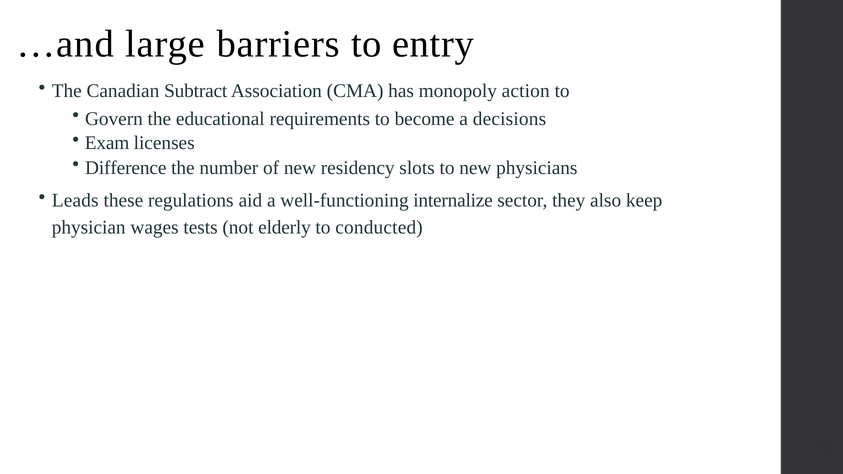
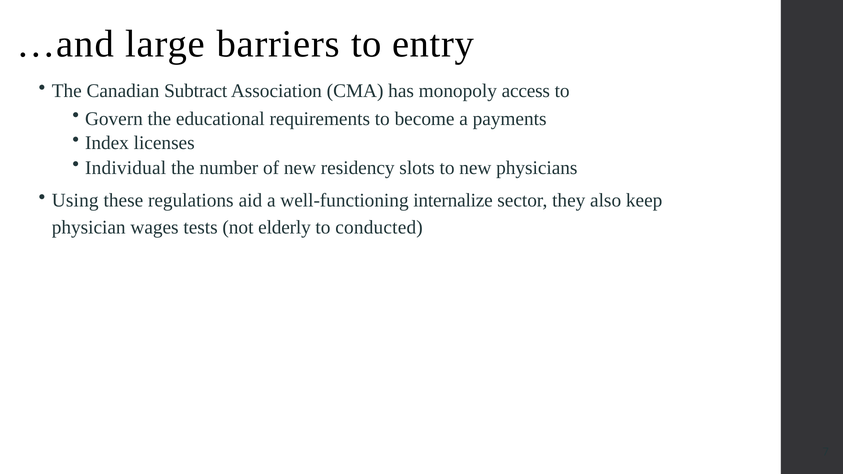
action: action -> access (526, 91)
decisions: decisions -> payments (510, 119)
Exam: Exam -> Index (107, 143)
Difference: Difference -> Individual (126, 168)
Leads: Leads -> Using (75, 200)
